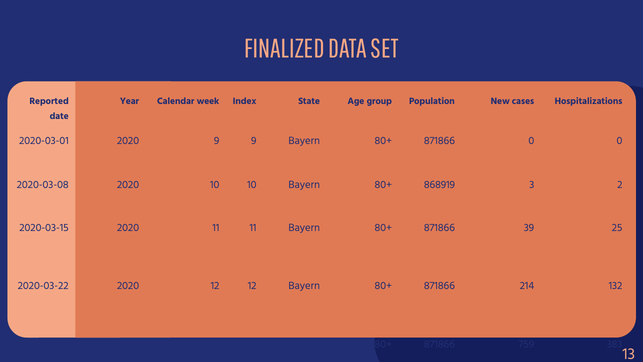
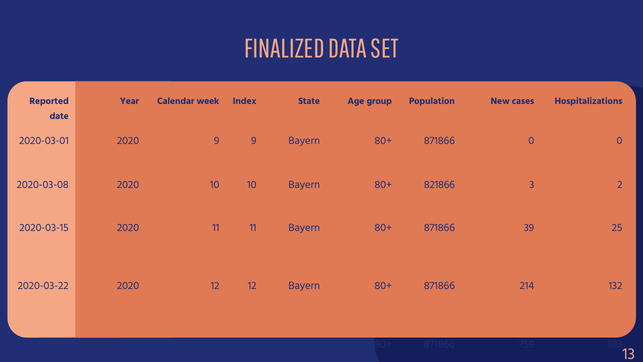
868919: 868919 -> 821866 (439, 185)
